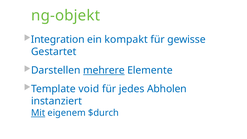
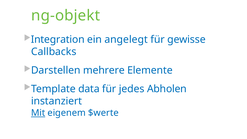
kompakt: kompakt -> angelegt (126, 39)
Gestartet: Gestartet -> Callbacks (54, 52)
mehrere underline: present -> none (104, 70)
void: void -> data (89, 89)
$durch: $durch -> $werte (103, 113)
